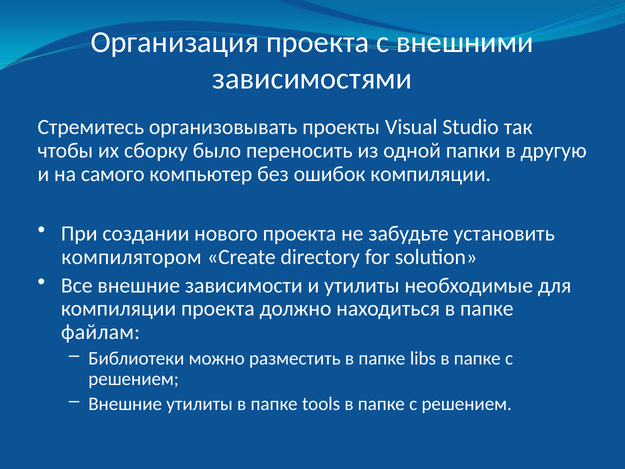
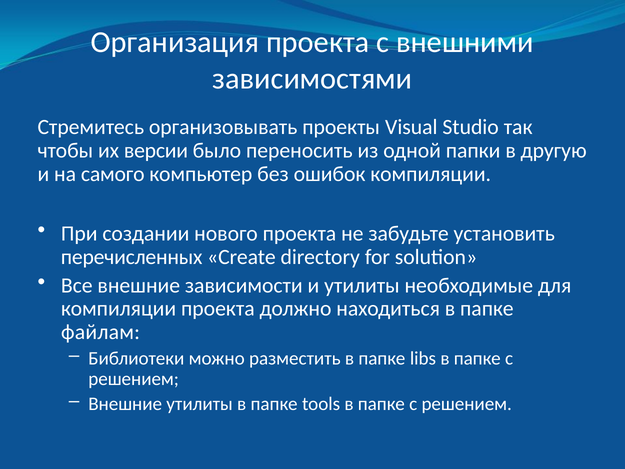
сборку: сборку -> версии (156, 150)
компилятором: компилятором -> перечисленных (132, 257)
